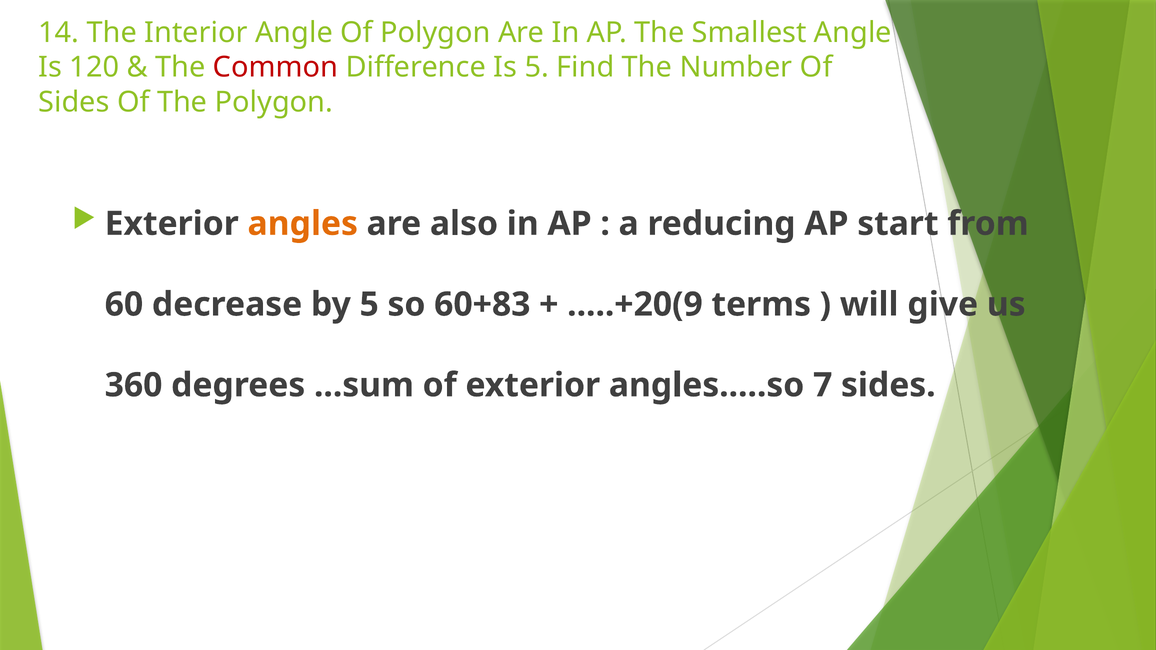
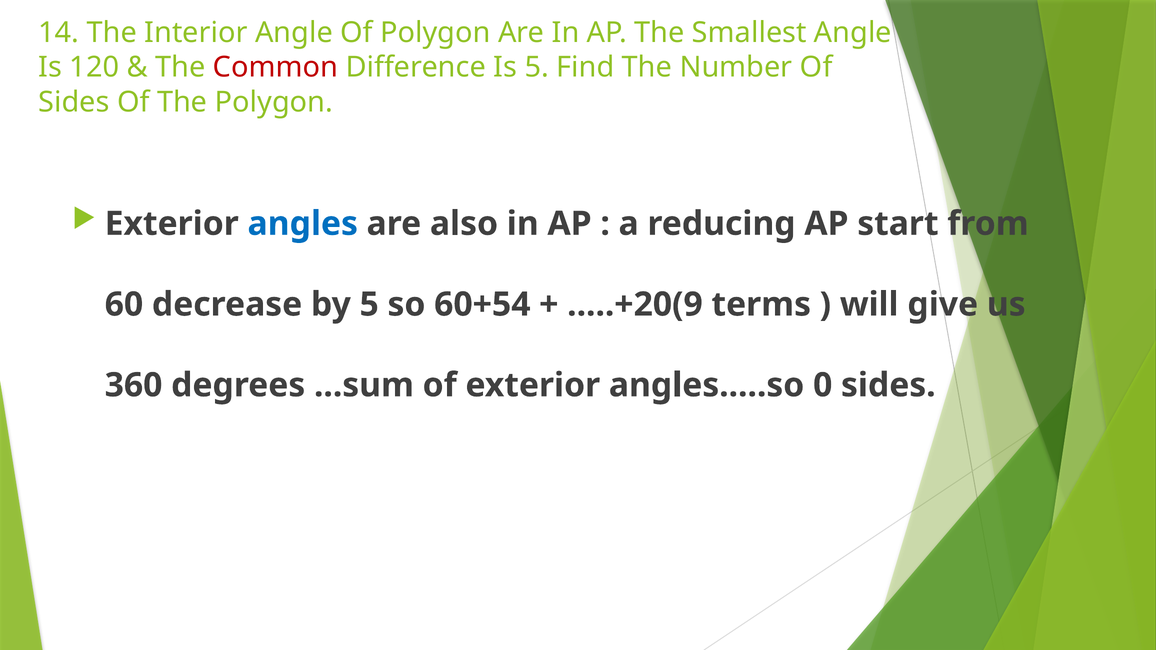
angles colour: orange -> blue (303, 224)
60+83: 60+83 -> 60+54 (482, 305)
7: 7 -> 0 (823, 385)
